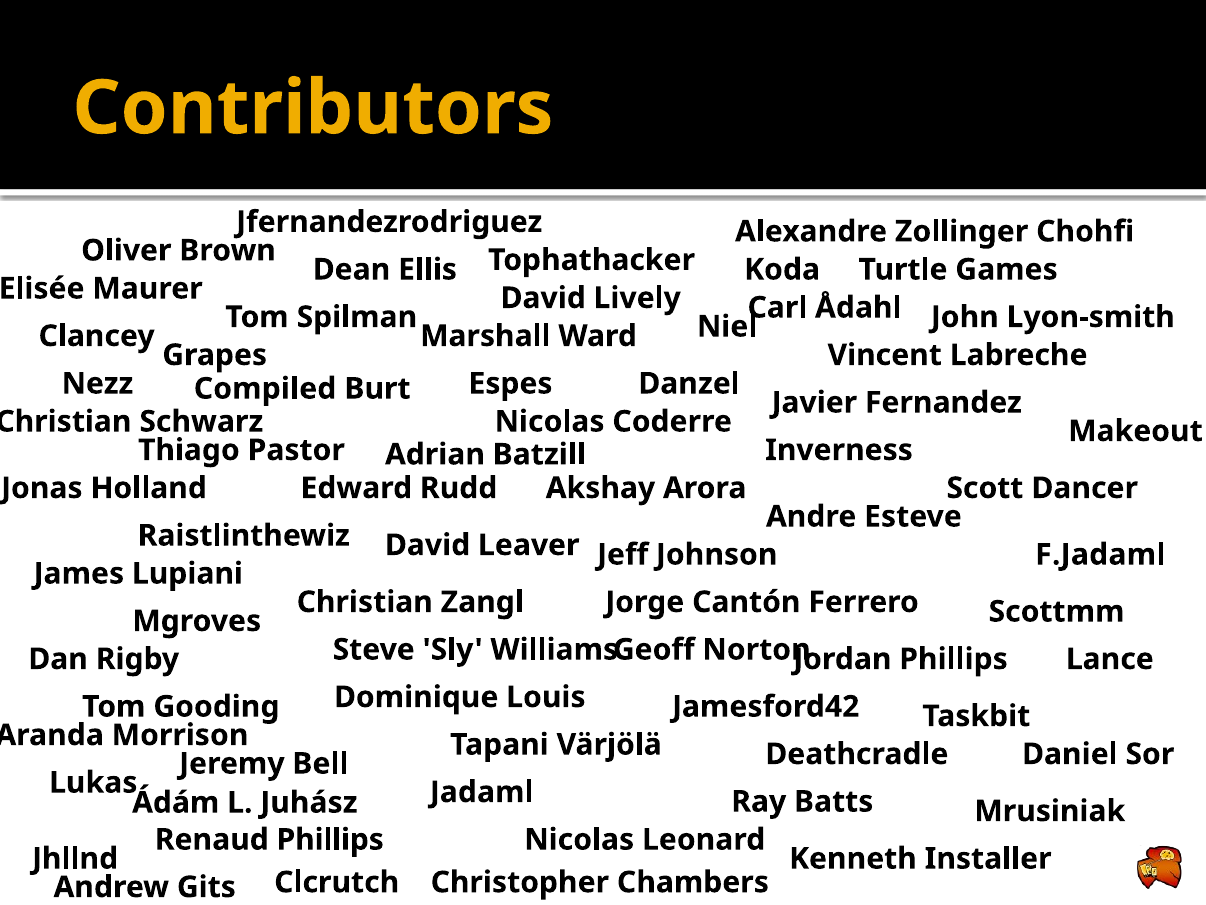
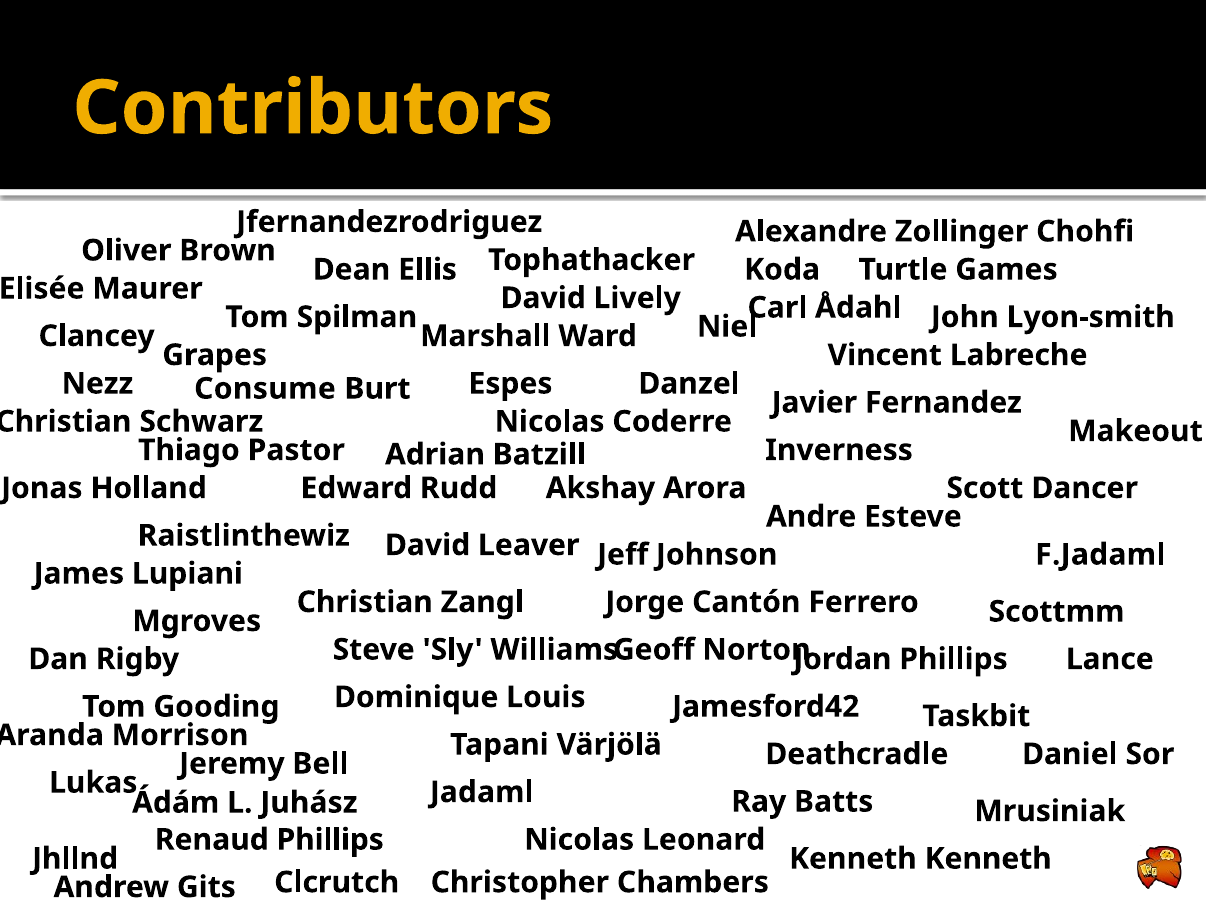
Compiled: Compiled -> Consume (265, 388)
Kenneth Installer: Installer -> Kenneth (988, 858)
